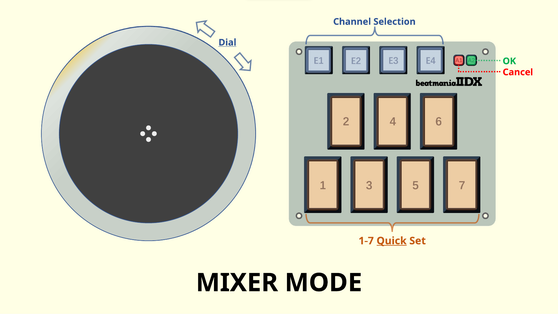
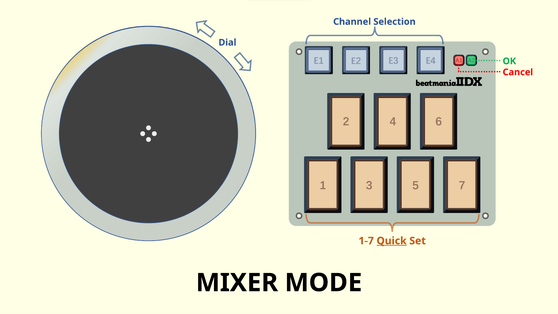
Dial underline: present -> none (227, 42)
